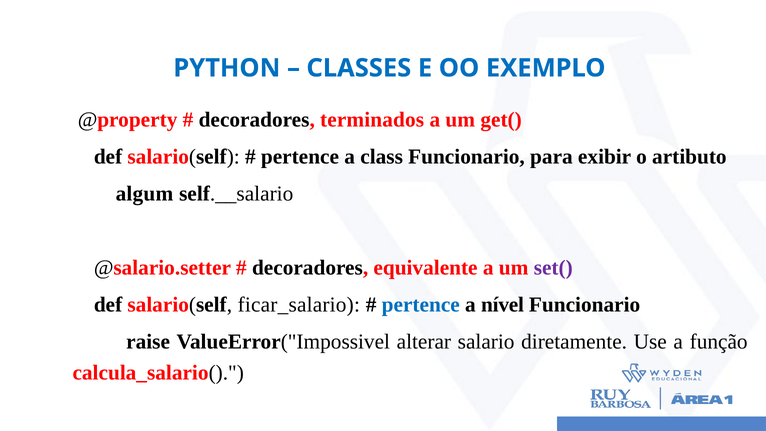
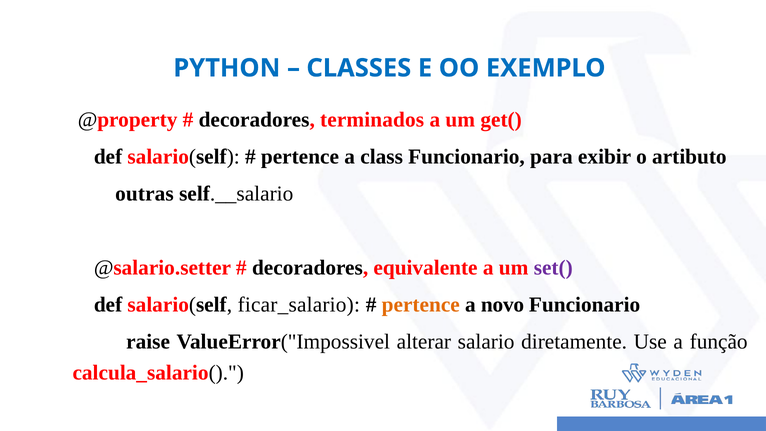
algum: algum -> outras (144, 194)
pertence colour: blue -> orange (421, 305)
nível: nível -> novo (503, 305)
